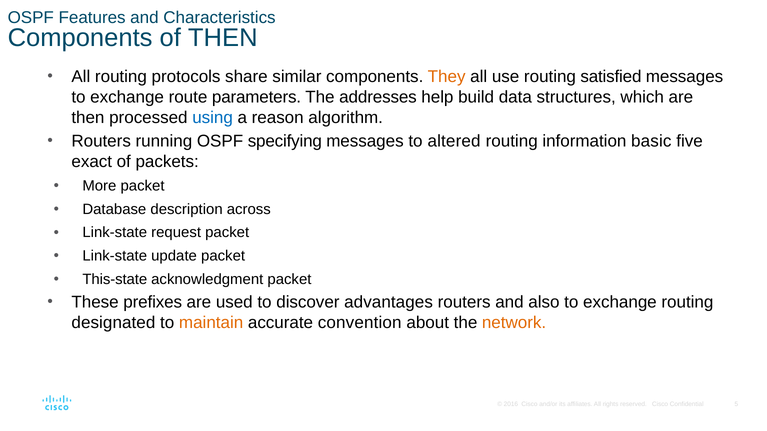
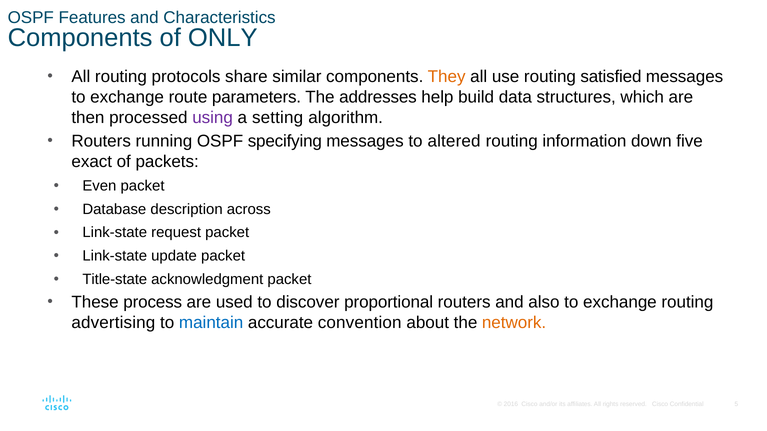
of THEN: THEN -> ONLY (223, 38)
using colour: blue -> purple (213, 118)
reason: reason -> setting (278, 118)
basic: basic -> down (651, 141)
More: More -> Even (99, 186)
This-state: This-state -> Title-state (115, 280)
prefixes: prefixes -> process (153, 303)
advantages: advantages -> proportional (389, 303)
designated: designated -> advertising (113, 323)
maintain colour: orange -> blue (211, 323)
